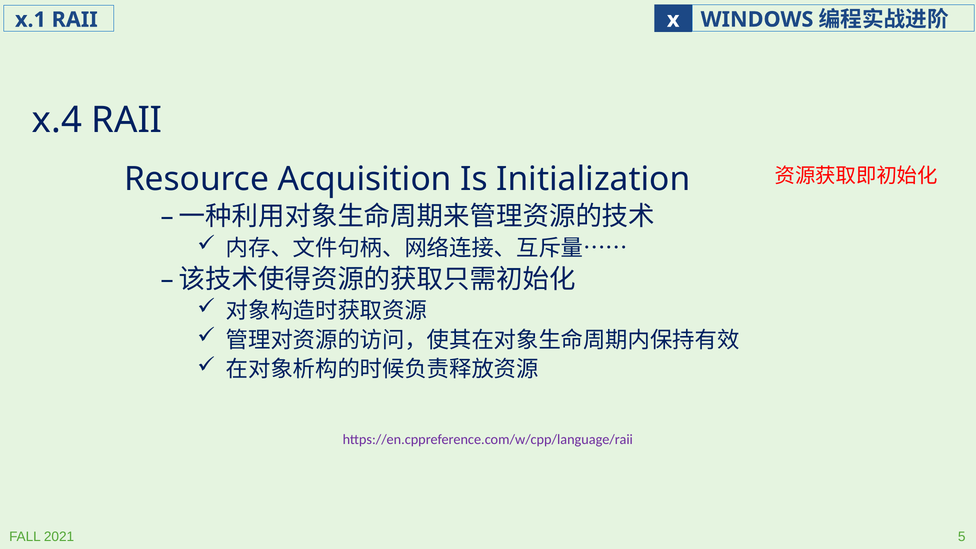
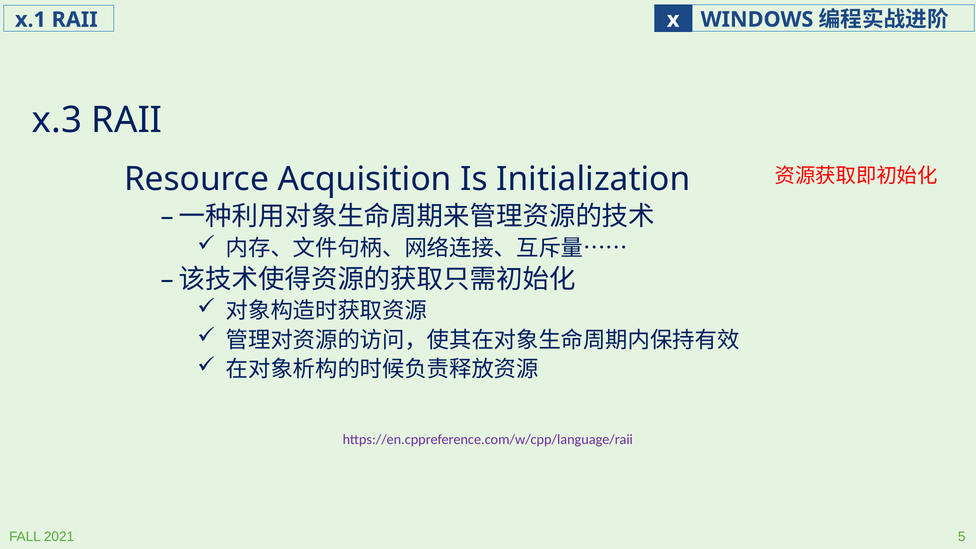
x.4: x.4 -> x.3 (57, 120)
